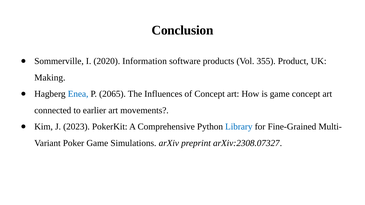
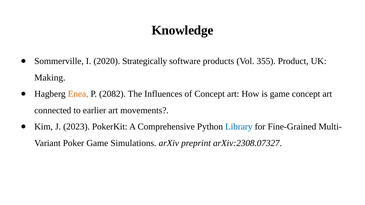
Conclusion: Conclusion -> Knowledge (183, 30)
Information: Information -> Strategically (145, 61)
Enea colour: blue -> orange (78, 94)
2065: 2065 -> 2082 (112, 94)
